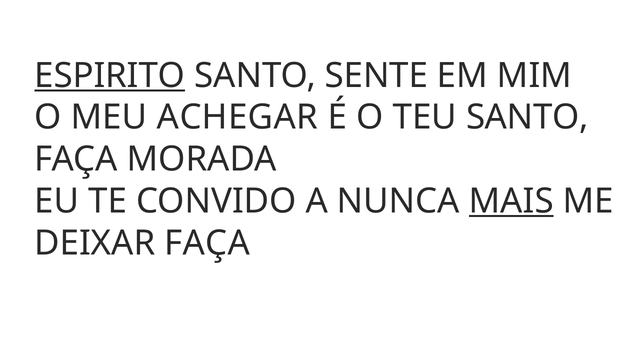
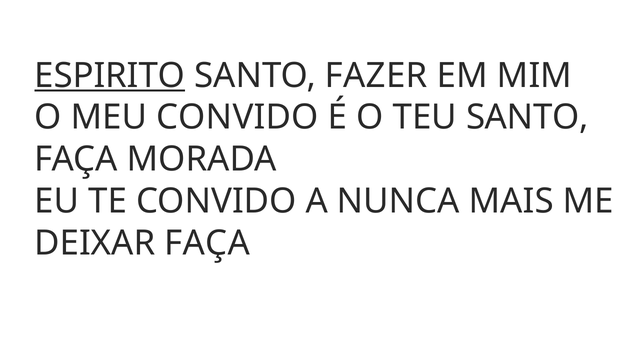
SENTE: SENTE -> FAZER (376, 75)
MEU ACHEGAR: ACHEGAR -> CONVIDO (237, 117)
MAIS underline: present -> none (511, 201)
